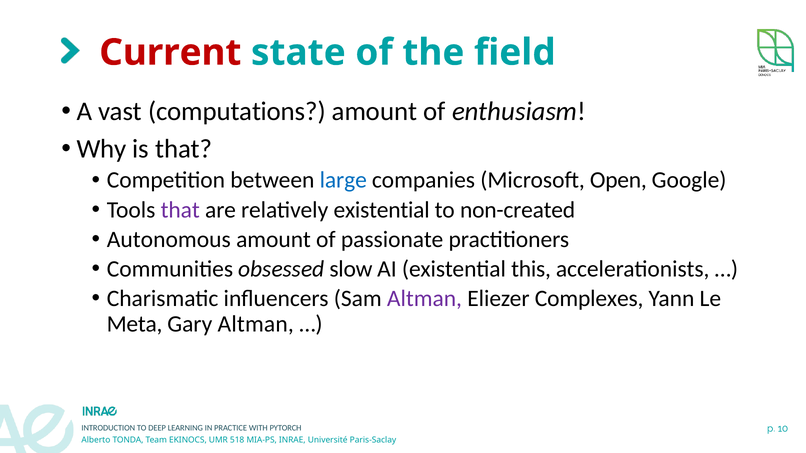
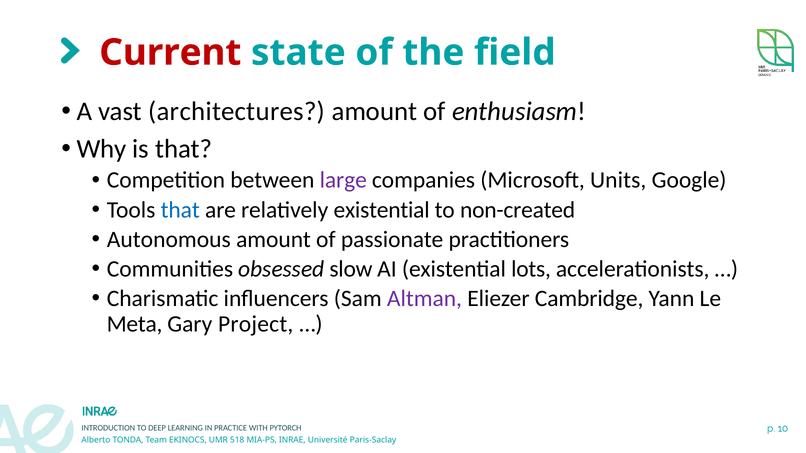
computations: computations -> architectures (237, 111)
large colour: blue -> purple (343, 180)
Open: Open -> Units (618, 180)
that colour: purple -> blue (180, 210)
this: this -> lots (531, 269)
Complexes: Complexes -> Cambridge (589, 299)
Gary Altman: Altman -> Project (256, 324)
